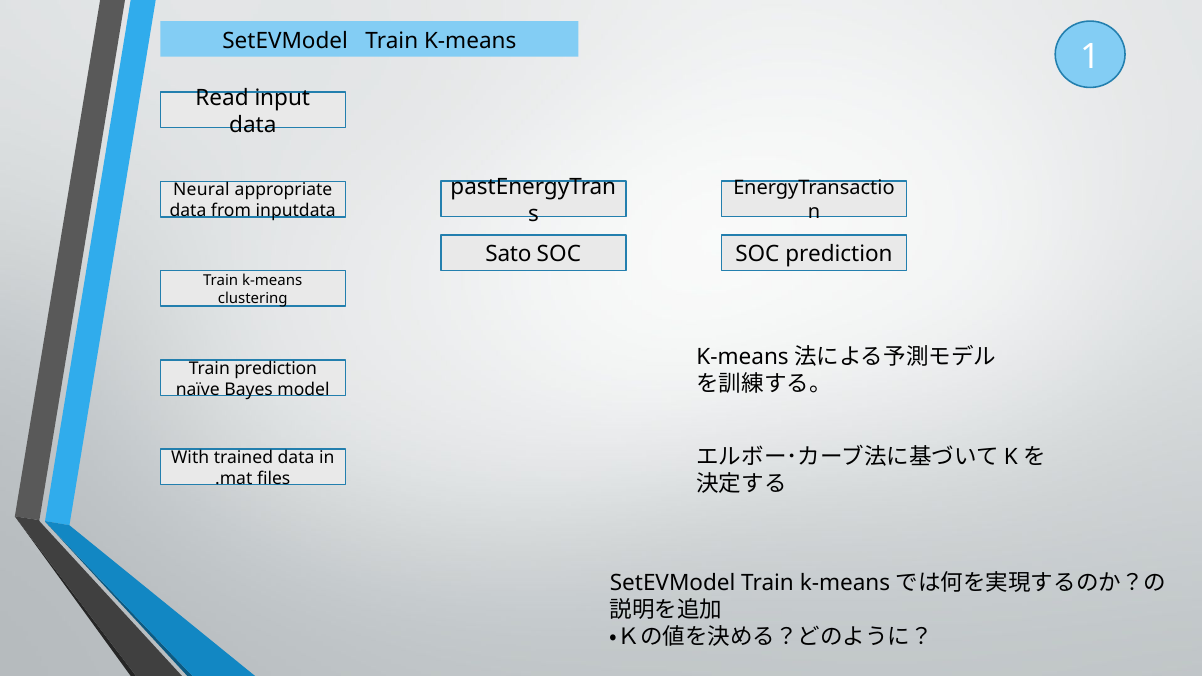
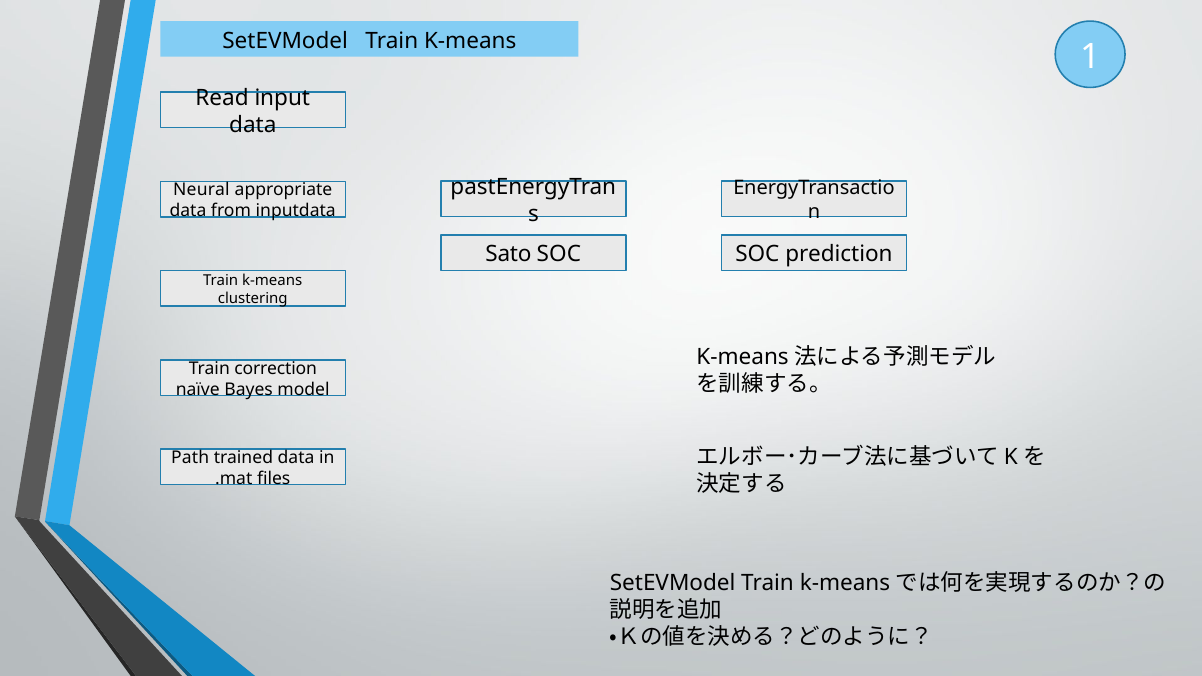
Train prediction: prediction -> correction (276, 368)
With: With -> Path (190, 458)
